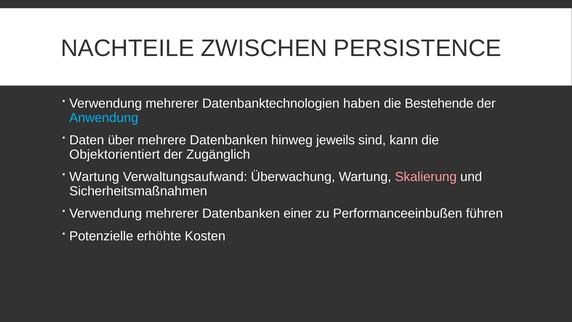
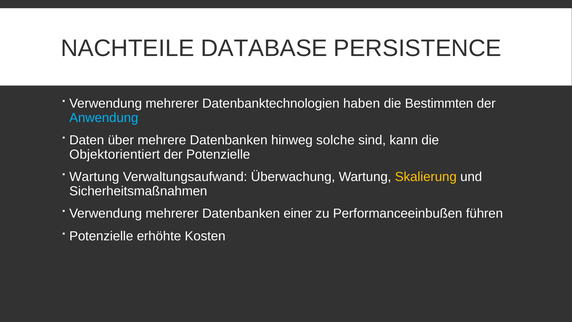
ZWISCHEN: ZWISCHEN -> DATABASE (264, 48)
Bestehende: Bestehende -> Bestimmten (439, 104)
jeweils: jeweils -> solche (335, 140)
der Zugänglich: Zugänglich -> Potenzielle (218, 154)
Skalierung colour: pink -> yellow (426, 177)
